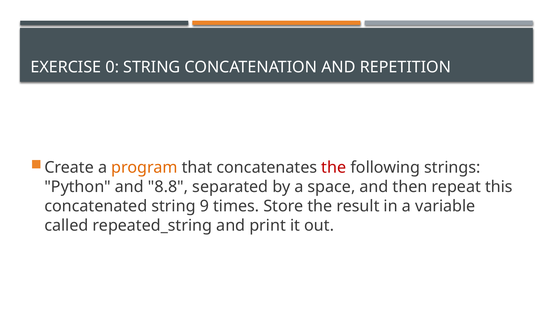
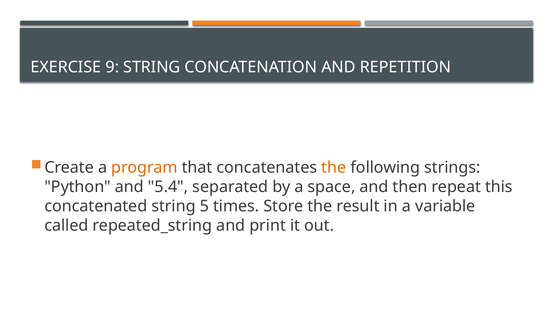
0: 0 -> 9 (112, 67)
the colour: red -> orange (334, 167)
8.8: 8.8 -> 5.4 (168, 187)
9: 9 -> 5 (204, 206)
